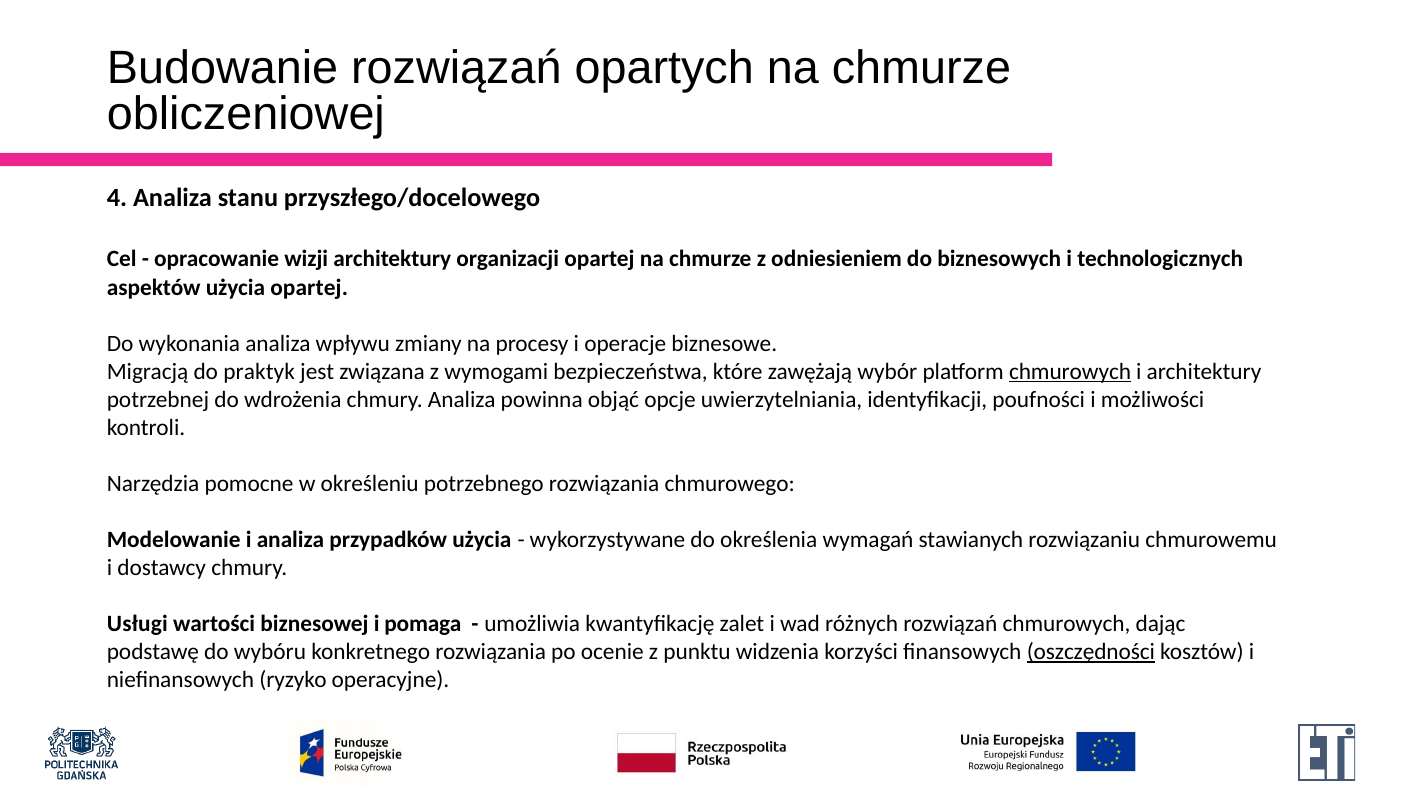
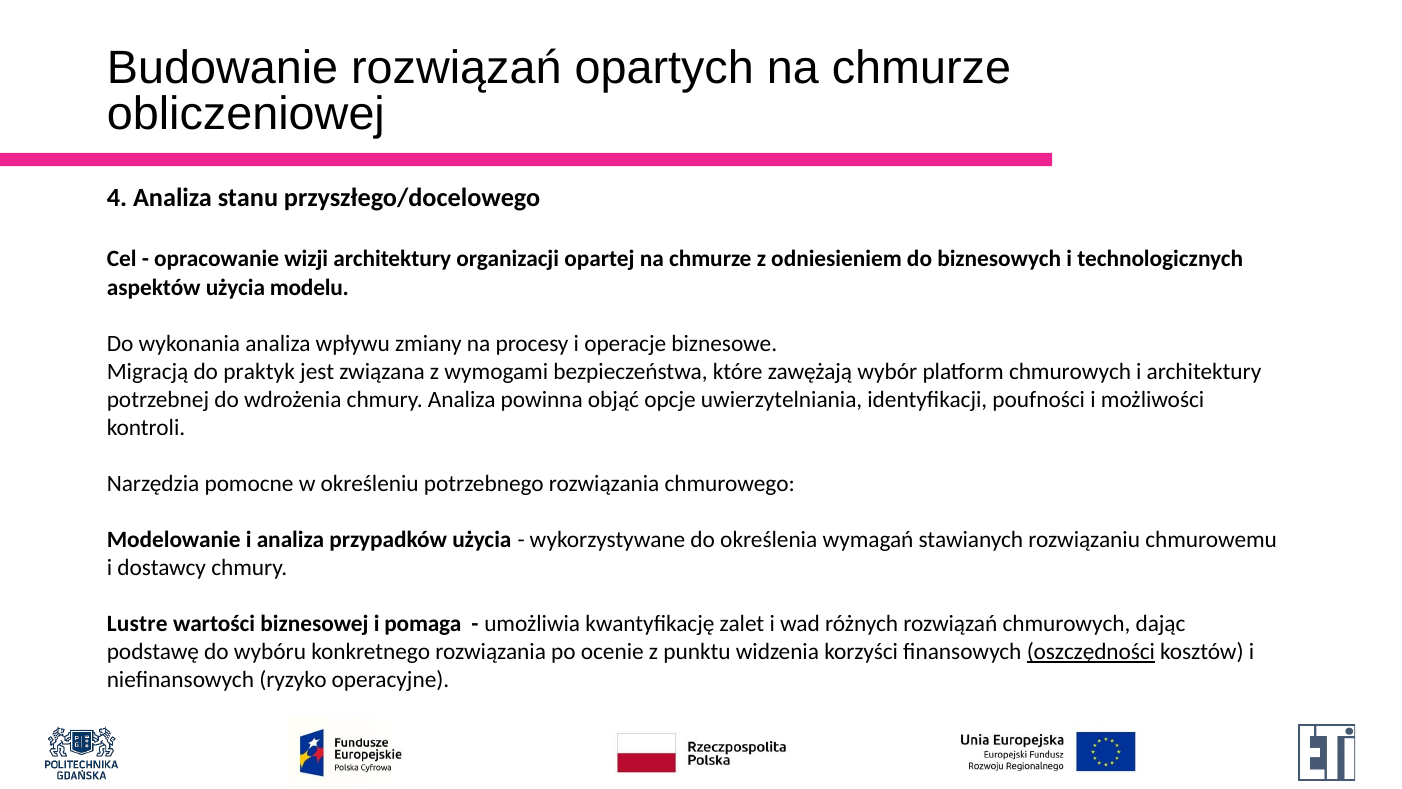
użycia opartej: opartej -> modelu (309, 287)
chmurowych underline: present -> none (1070, 371)
Usługi: Usługi -> Lustre (137, 623)
